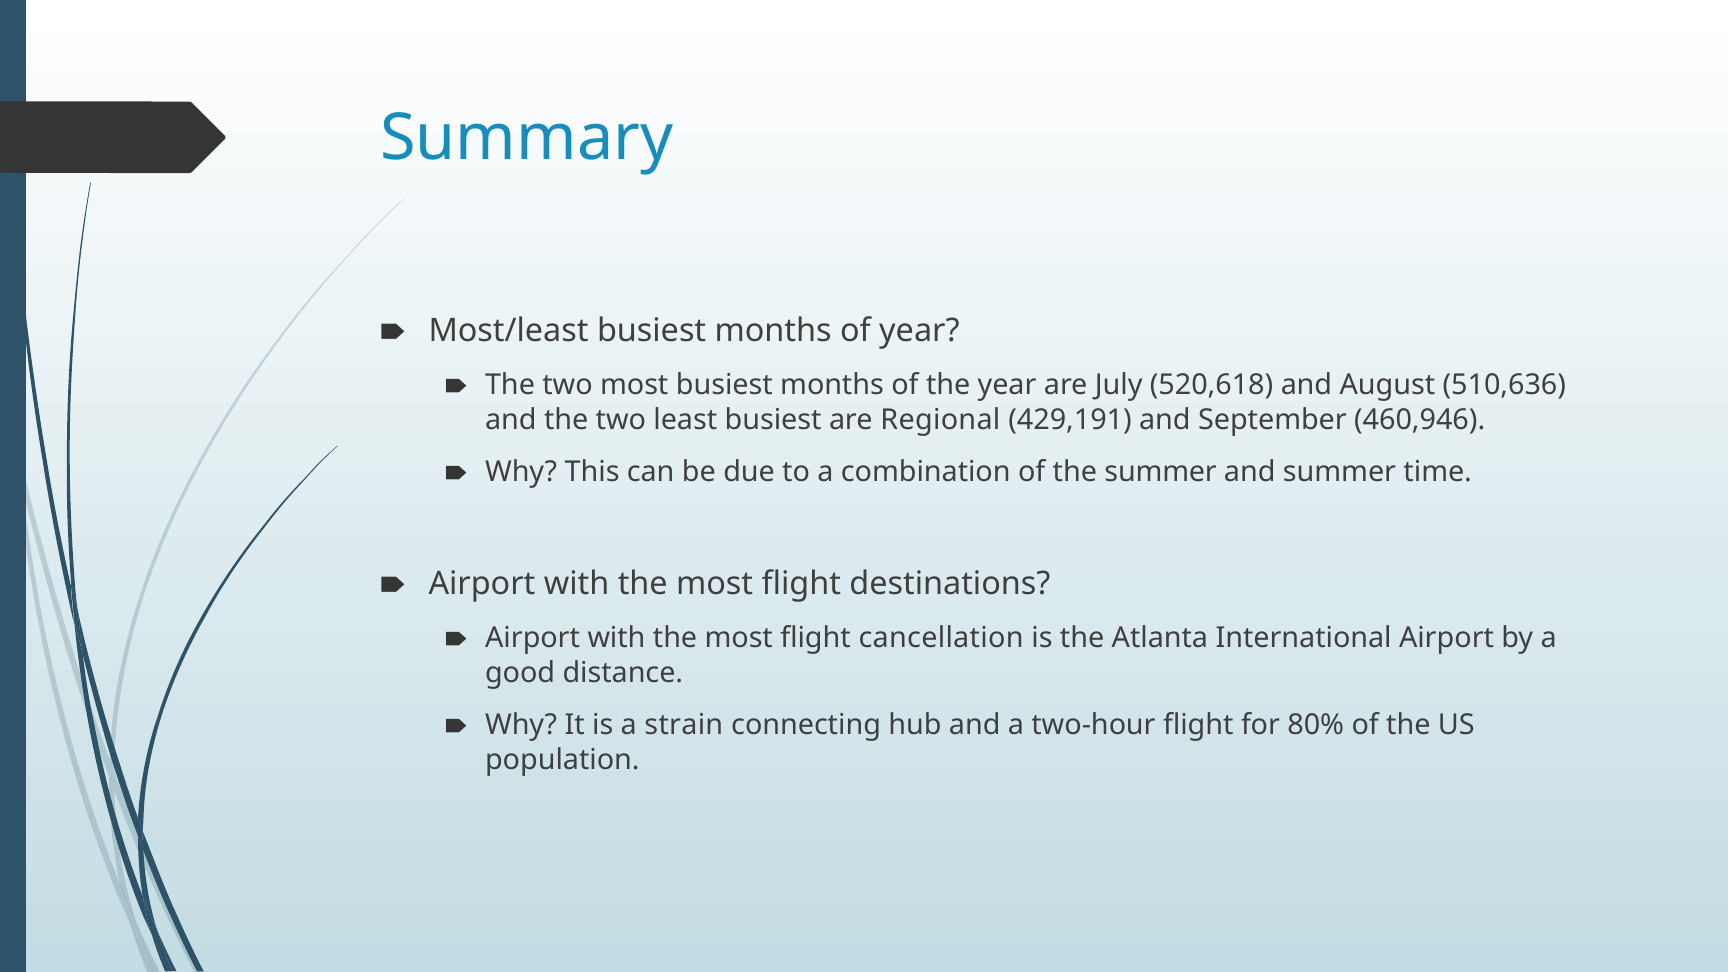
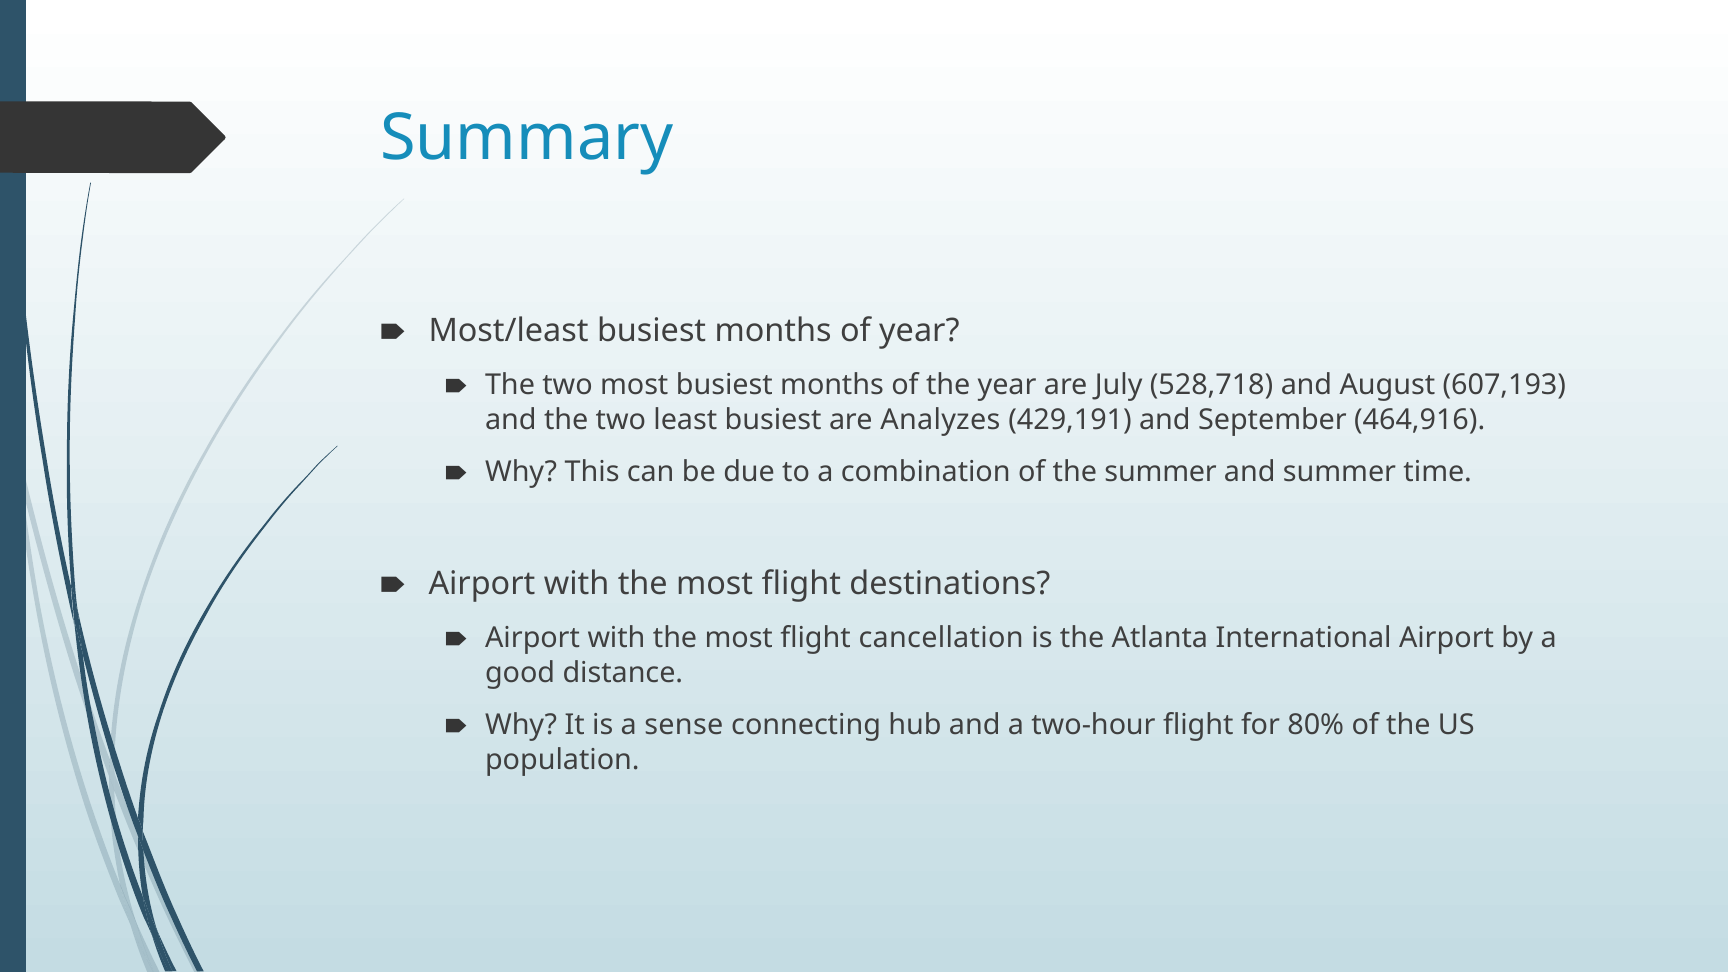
520,618: 520,618 -> 528,718 (1212, 385)
510,636: 510,636 -> 607,193 (1504, 385)
Regional: Regional -> Analyzes (940, 420)
460,946: 460,946 -> 464,916 (1420, 420)
strain: strain -> sense (684, 725)
